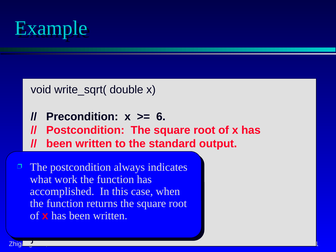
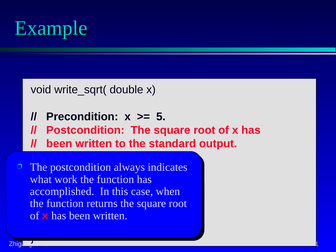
6: 6 -> 5 (161, 117)
